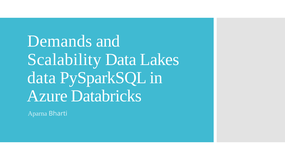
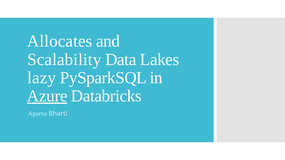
Demands: Demands -> Allocates (60, 41)
data: data -> lazy (42, 78)
Azure underline: none -> present (47, 96)
